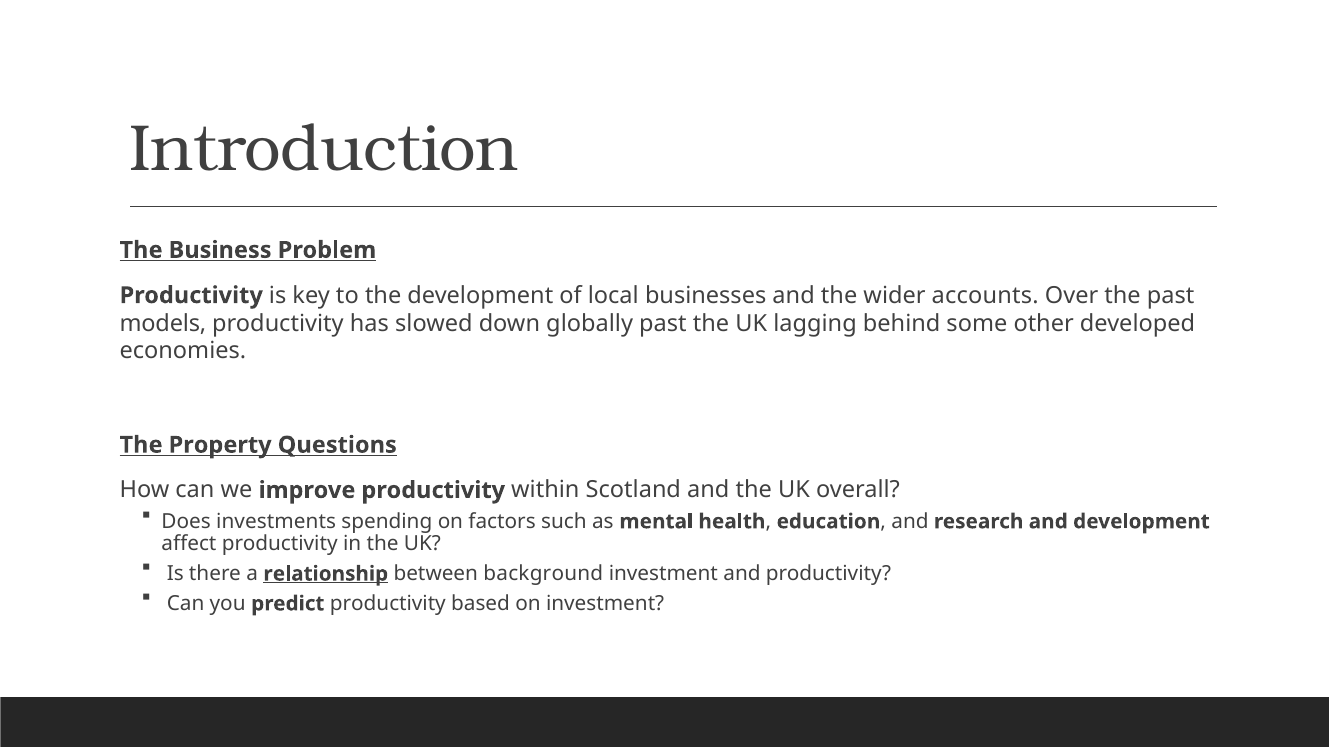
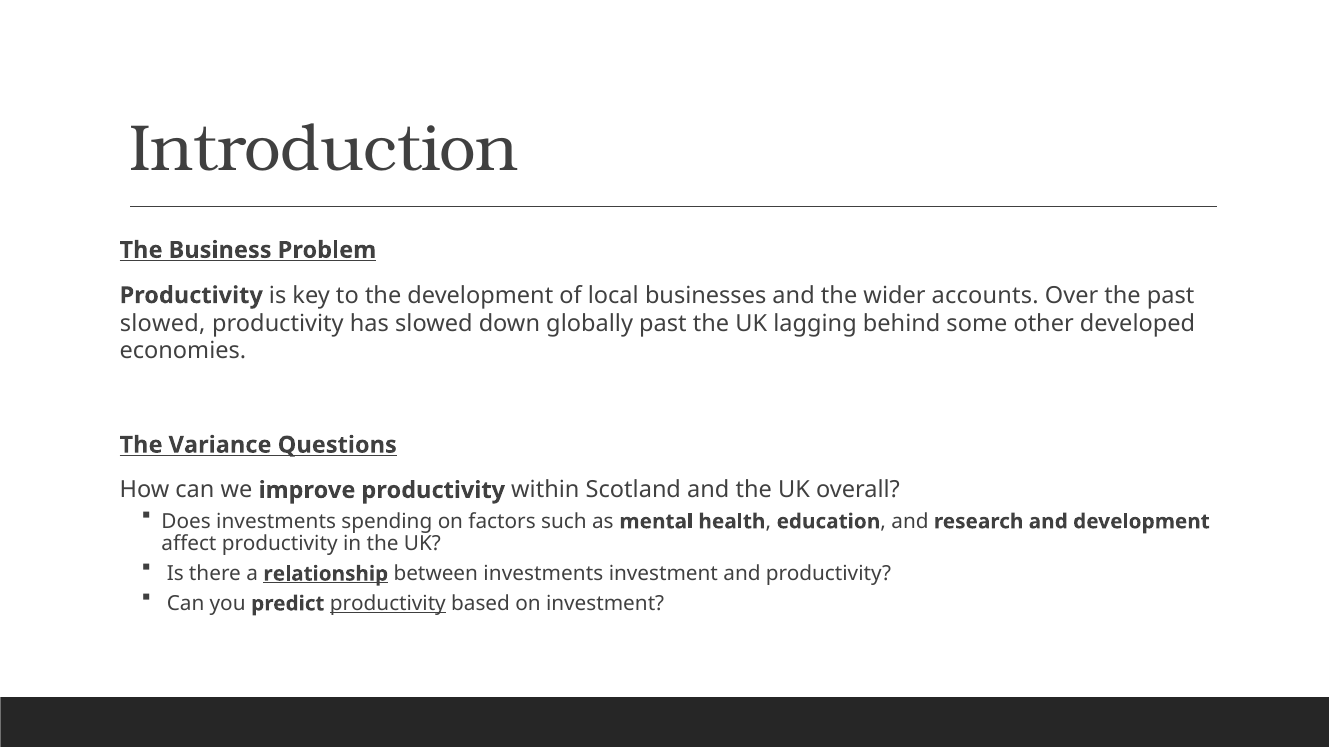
models: models -> slowed (163, 324)
Property: Property -> Variance (220, 445)
between background: background -> investments (543, 574)
productivity underline: none -> present (388, 604)
